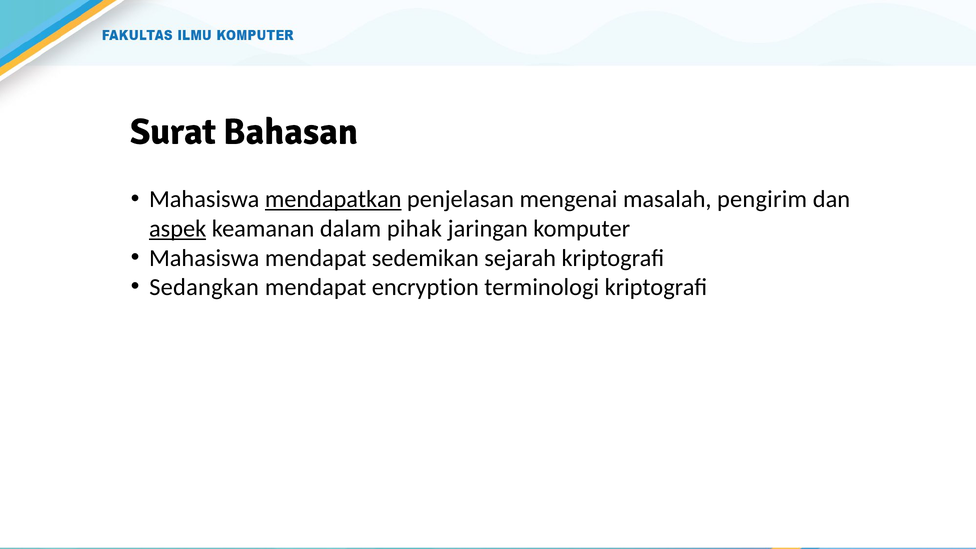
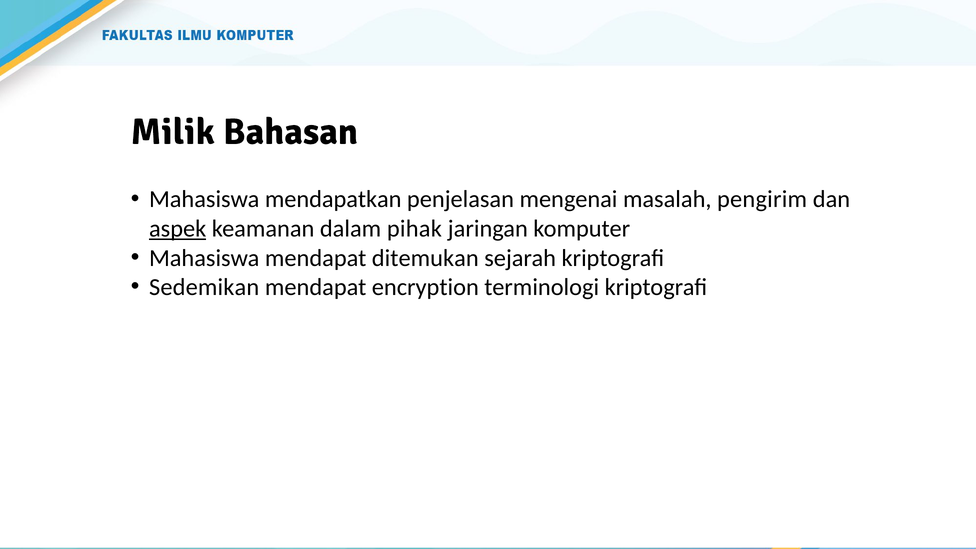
Surat: Surat -> Milik (173, 132)
mendapatkan underline: present -> none (333, 199)
sedemikan: sedemikan -> ditemukan (425, 258)
Sedangkan: Sedangkan -> Sedemikan (204, 287)
